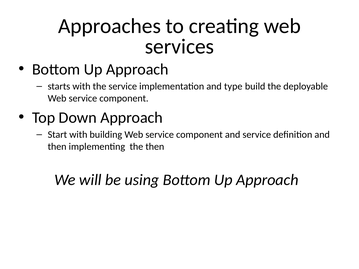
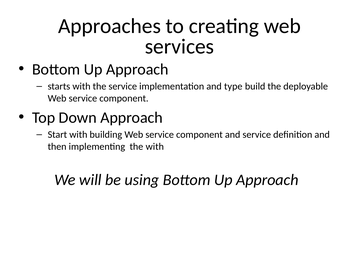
the then: then -> with (155, 147)
